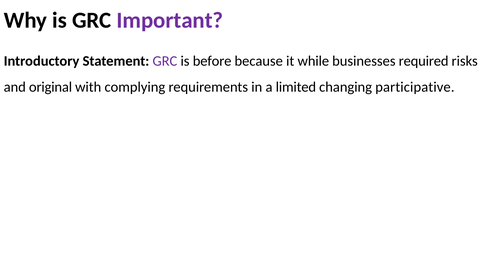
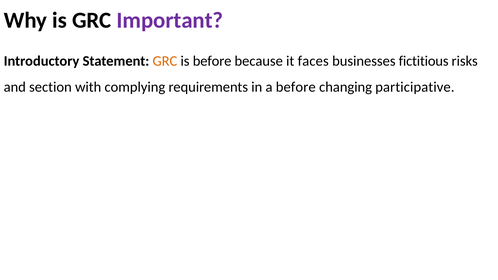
GRC colour: purple -> orange (165, 61)
while: while -> faces (313, 61)
required: required -> fictitious (424, 61)
original: original -> section (50, 87)
a limited: limited -> before (296, 87)
